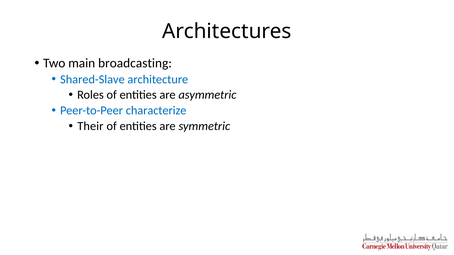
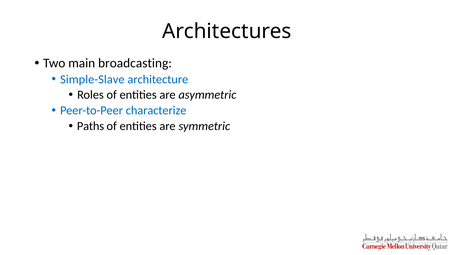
Shared-Slave: Shared-Slave -> Simple-Slave (92, 79)
Their: Their -> Paths (91, 126)
